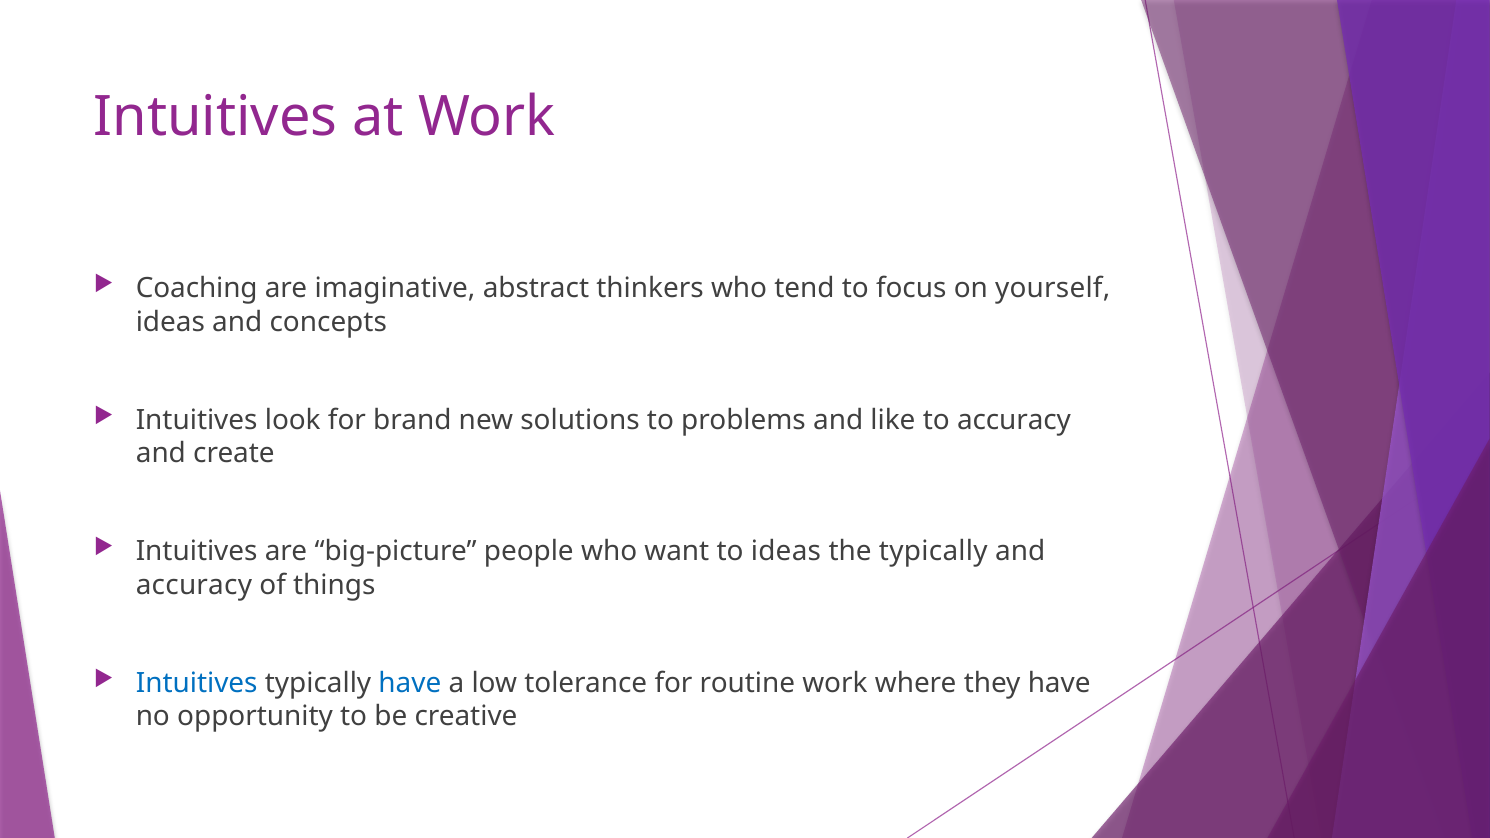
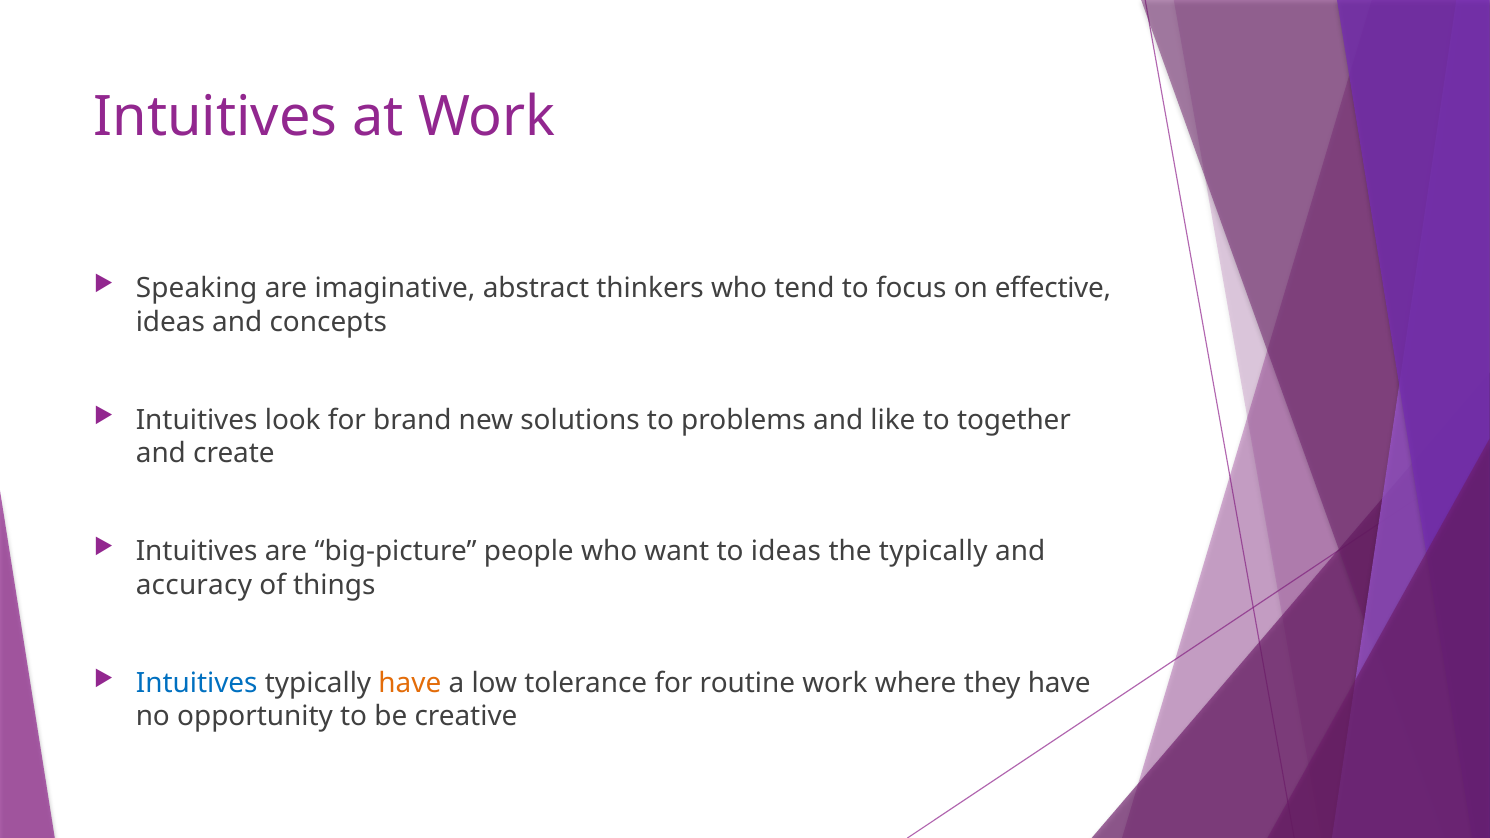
Coaching: Coaching -> Speaking (197, 288)
yourself: yourself -> effective (1053, 288)
to accuracy: accuracy -> together (1014, 420)
have colour: blue -> orange (410, 683)
